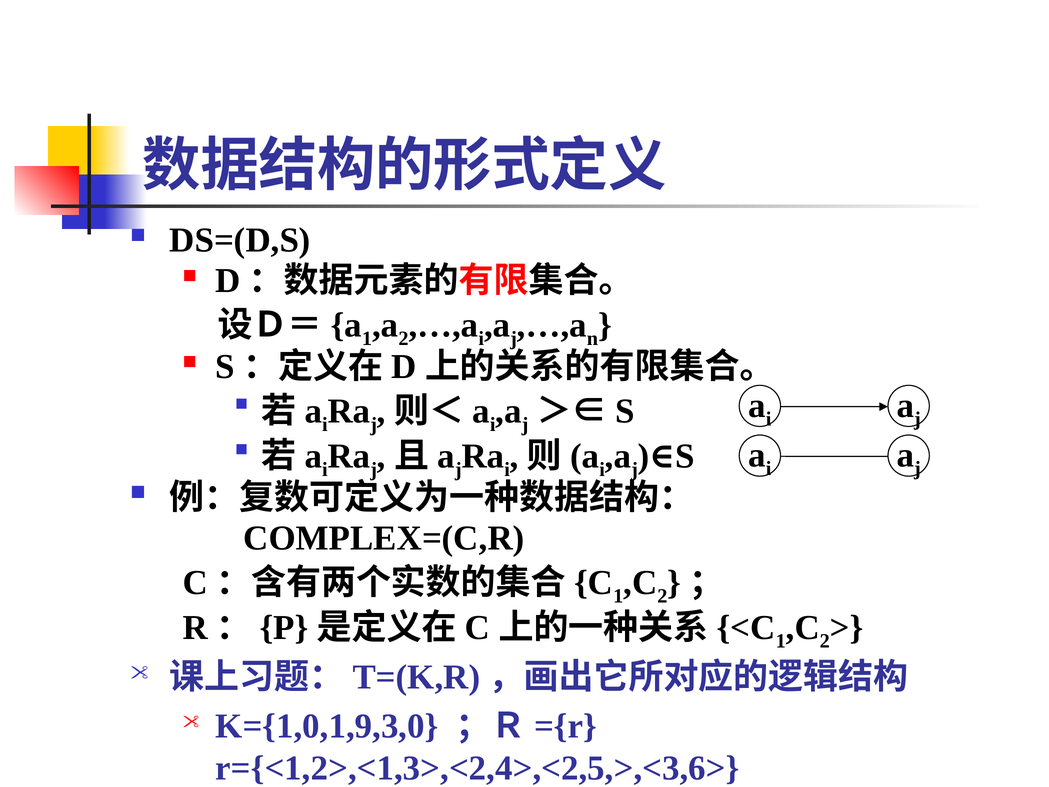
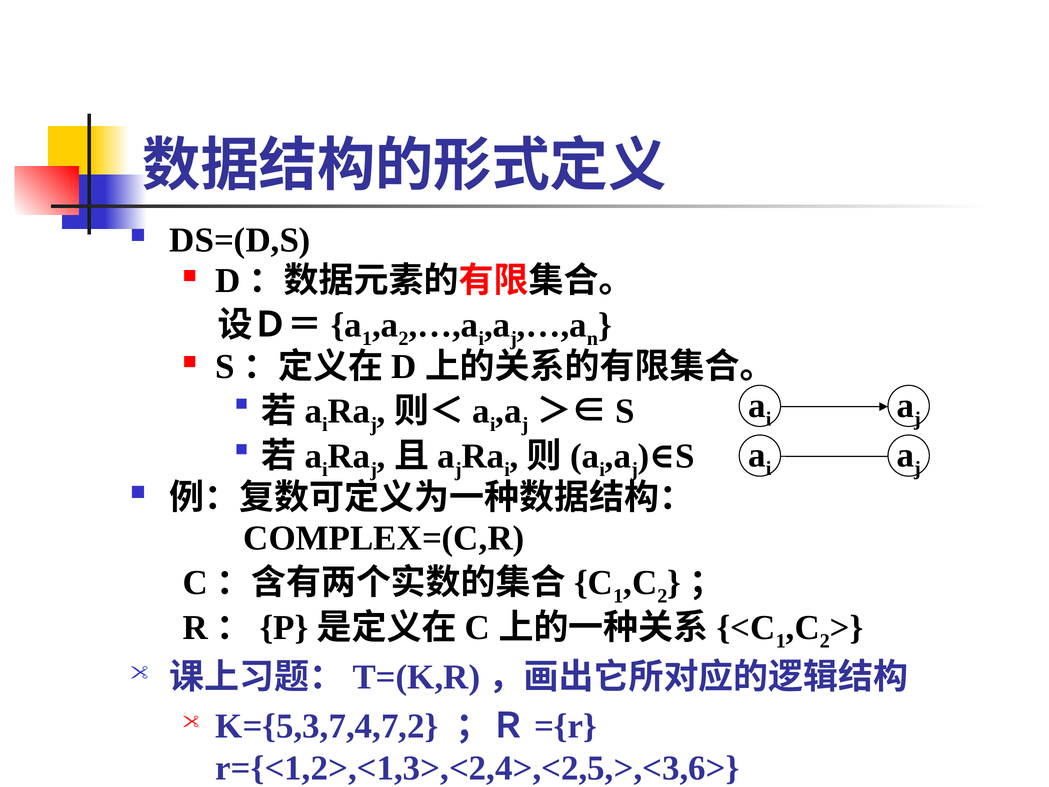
K={1,0,1,9,3,0: K={1,0,1,9,3,0 -> K={5,3,7,4,7,2 (327, 726)
